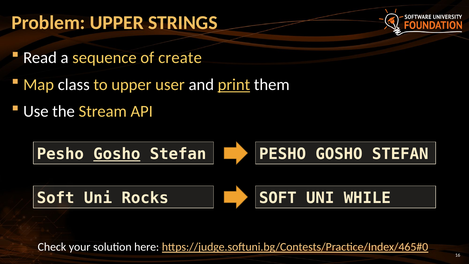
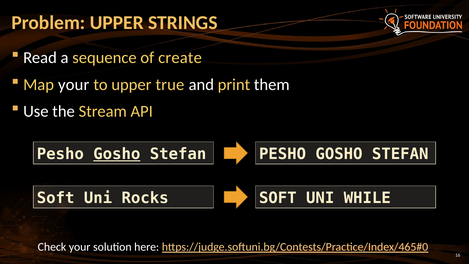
Map class: class -> your (74, 85)
user: user -> true (170, 85)
print underline: present -> none (234, 85)
